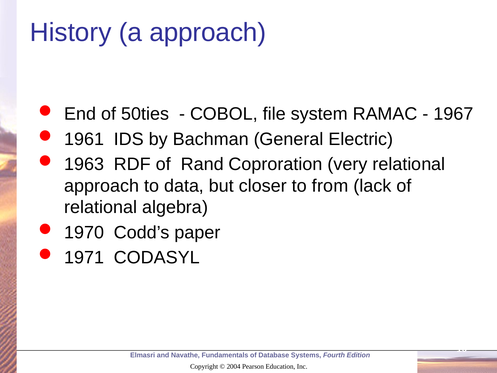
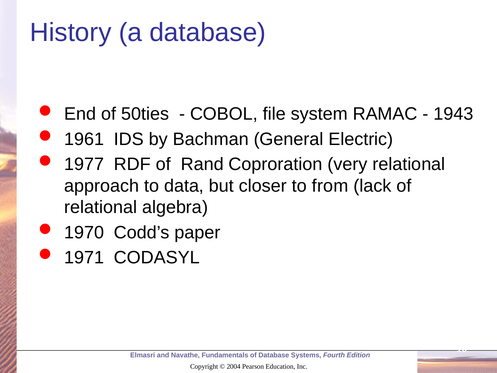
a approach: approach -> database (208, 33)
1967: 1967 -> 1943 (453, 114)
1963: 1963 -> 1977 (84, 164)
